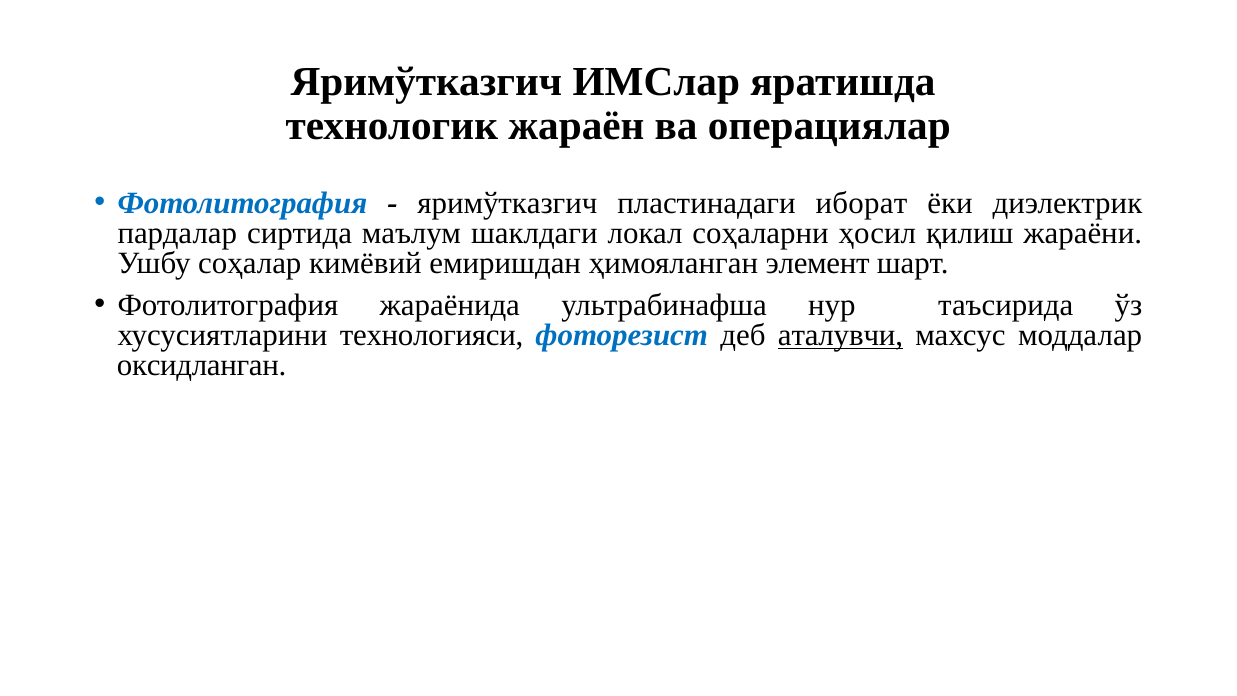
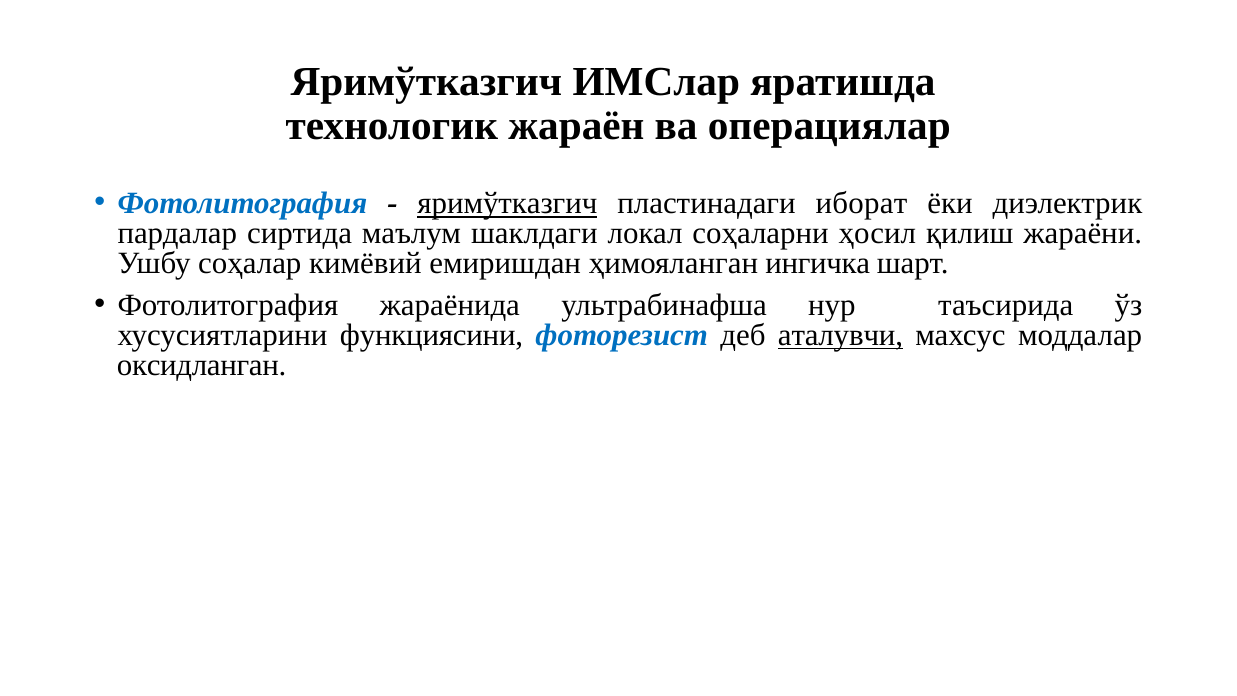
яримўтказгич underline: none -> present (507, 203)
элемент: элемент -> ингичка (818, 263)
технологияси: технологияси -> функциясини (432, 335)
